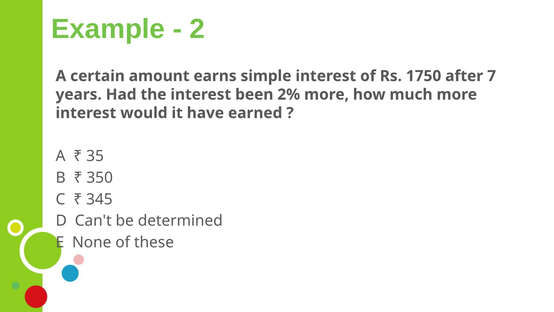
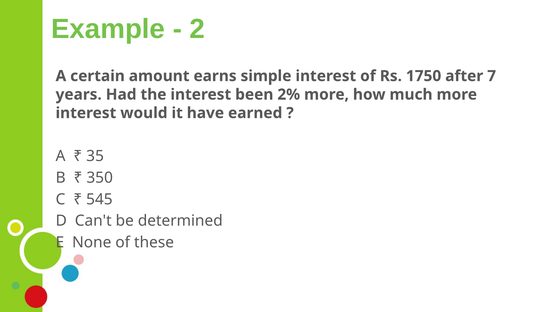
345: 345 -> 545 (99, 199)
